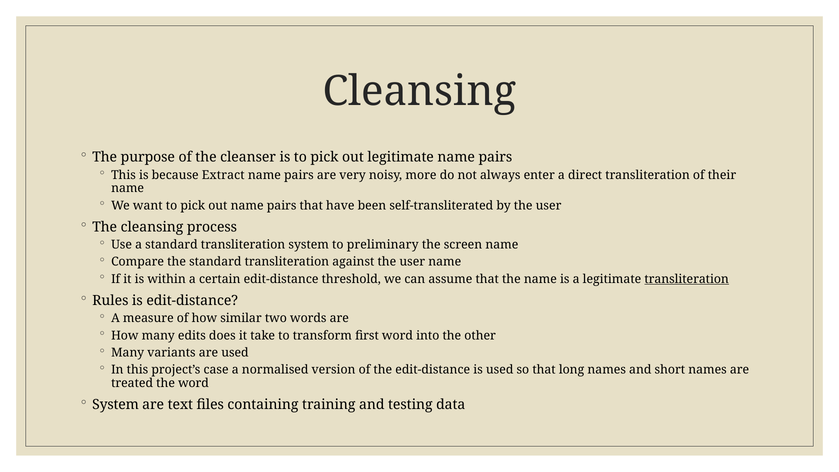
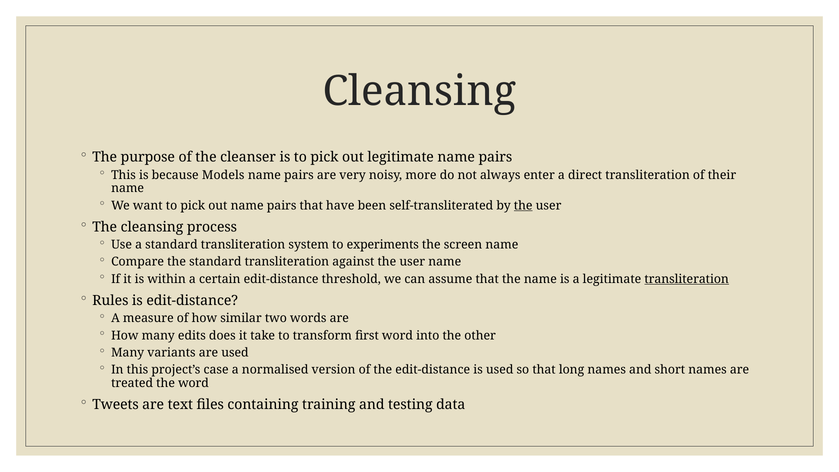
Extract: Extract -> Models (223, 175)
the underline: none -> present (523, 205)
preliminary: preliminary -> experiments (383, 245)
System: System -> Tweets (116, 404)
